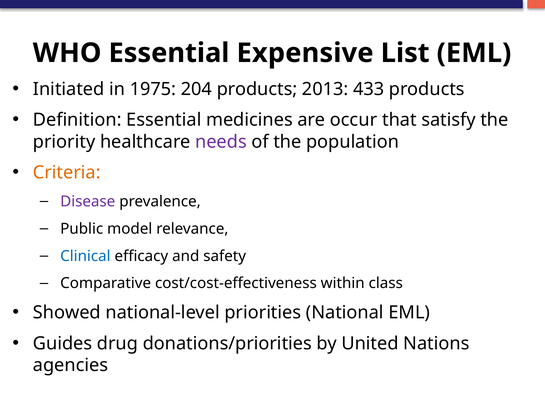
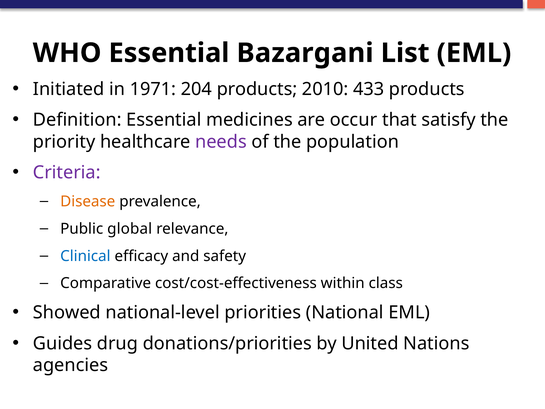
Expensive: Expensive -> Bazargani (305, 53)
1975: 1975 -> 1971 (153, 89)
2013: 2013 -> 2010 (325, 89)
Criteria colour: orange -> purple (67, 173)
Disease colour: purple -> orange (88, 201)
model: model -> global (130, 229)
